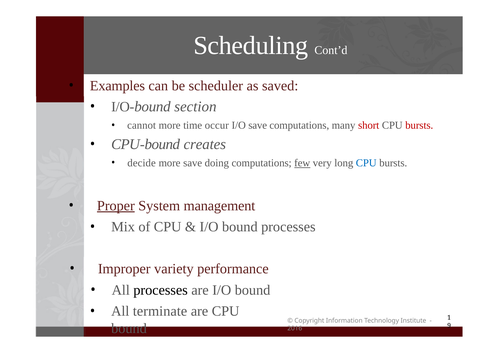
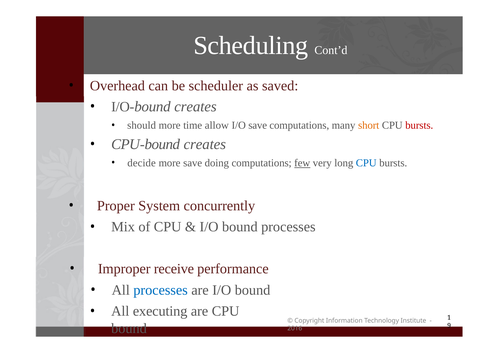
Examples: Examples -> Overhead (117, 86)
I/O-bound section: section -> creates (195, 107)
cannot: cannot -> should (142, 125)
occur: occur -> allow (217, 125)
short colour: red -> orange (369, 125)
Proper underline: present -> none (116, 206)
management: management -> concurrently (219, 206)
variety: variety -> receive (174, 269)
processes colour: black -> blue (161, 290)
terminate: terminate -> executing (160, 311)
